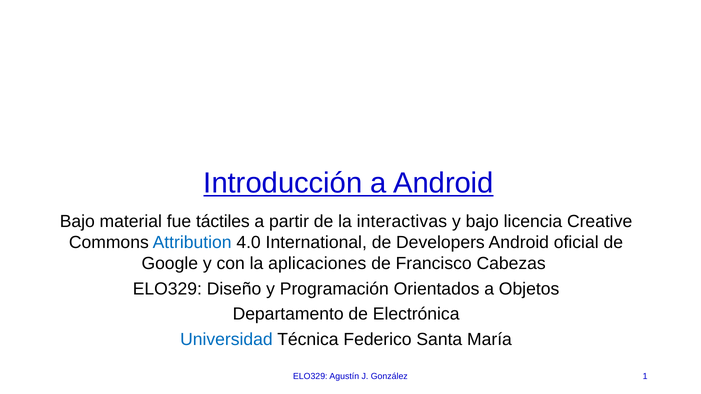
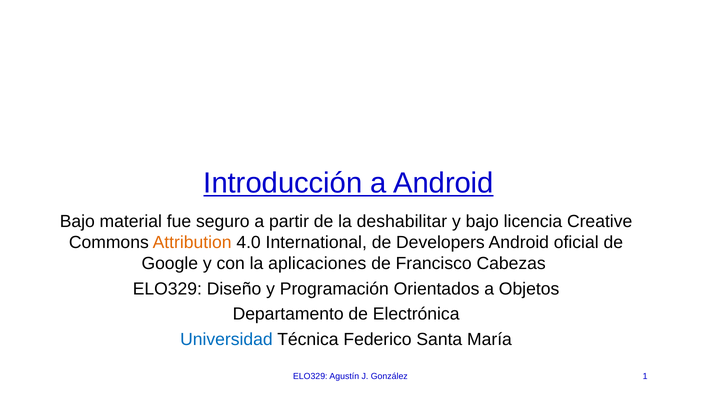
táctiles: táctiles -> seguro (223, 221)
interactivas: interactivas -> deshabilitar (402, 221)
Attribution colour: blue -> orange (192, 243)
